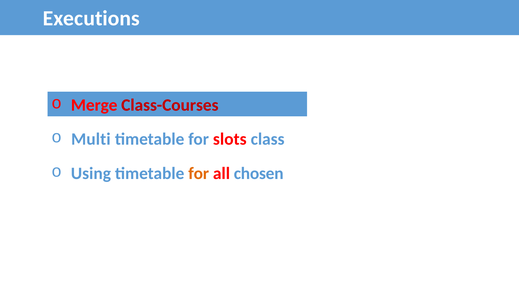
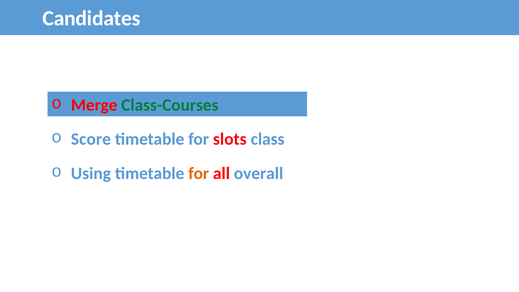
Executions: Executions -> Candidates (91, 18)
Class-Courses colour: red -> green (170, 105)
Multi: Multi -> Score (91, 139)
chosen: chosen -> overall (259, 173)
